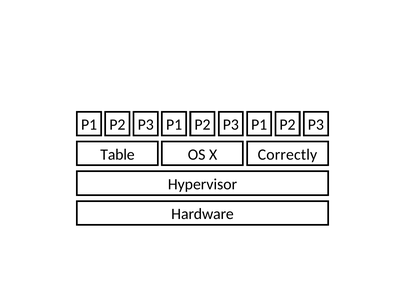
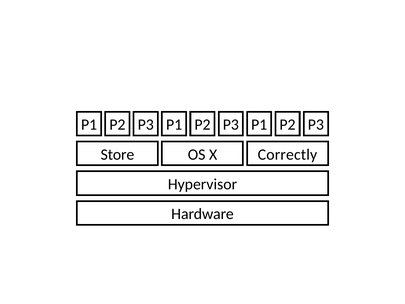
Table: Table -> Store (117, 154)
